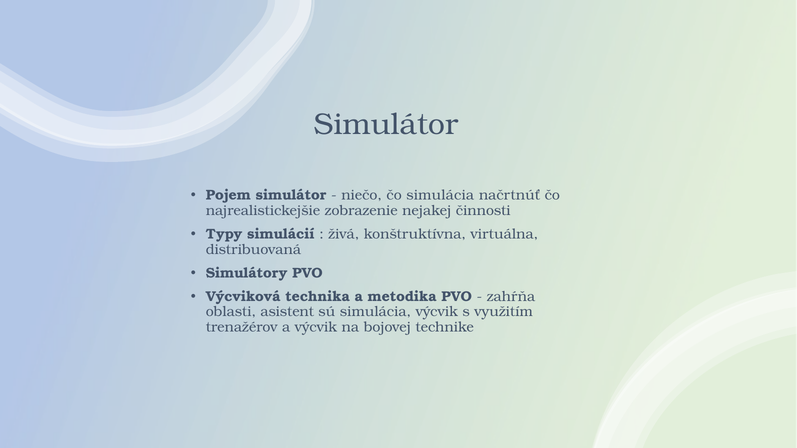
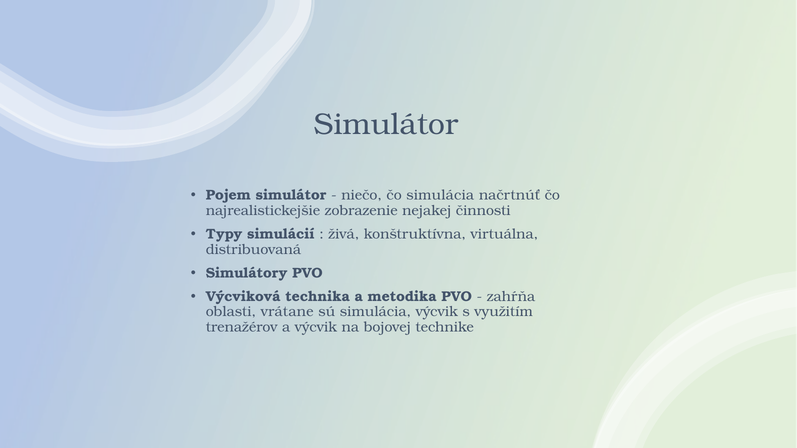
asistent: asistent -> vrátane (287, 312)
